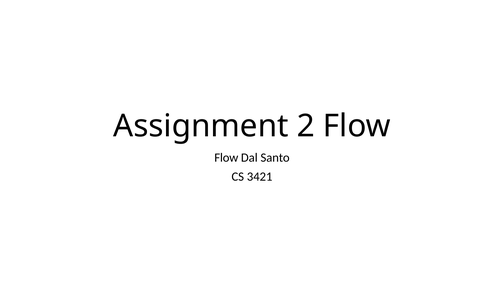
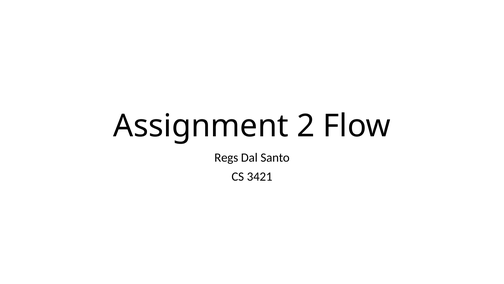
Flow: Flow -> Regs (226, 158)
